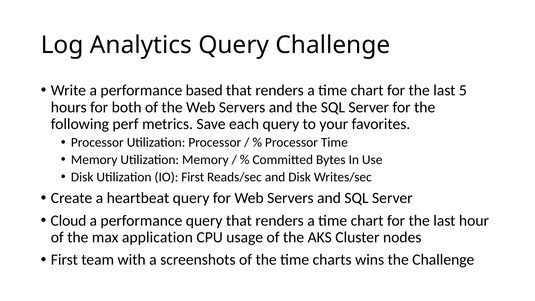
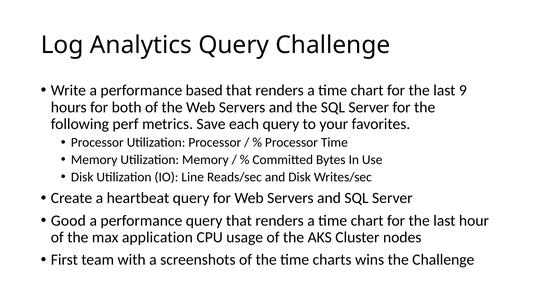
5: 5 -> 9 (463, 90)
IO First: First -> Line (193, 177)
Cloud: Cloud -> Good (68, 221)
